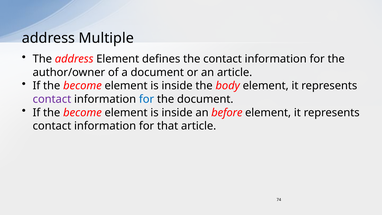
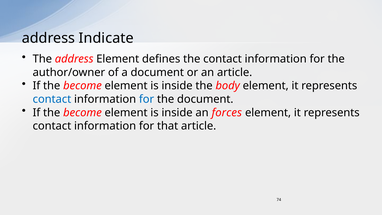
Multiple: Multiple -> Indicate (106, 38)
contact colour: purple -> blue (52, 99)
before: before -> forces (227, 113)
